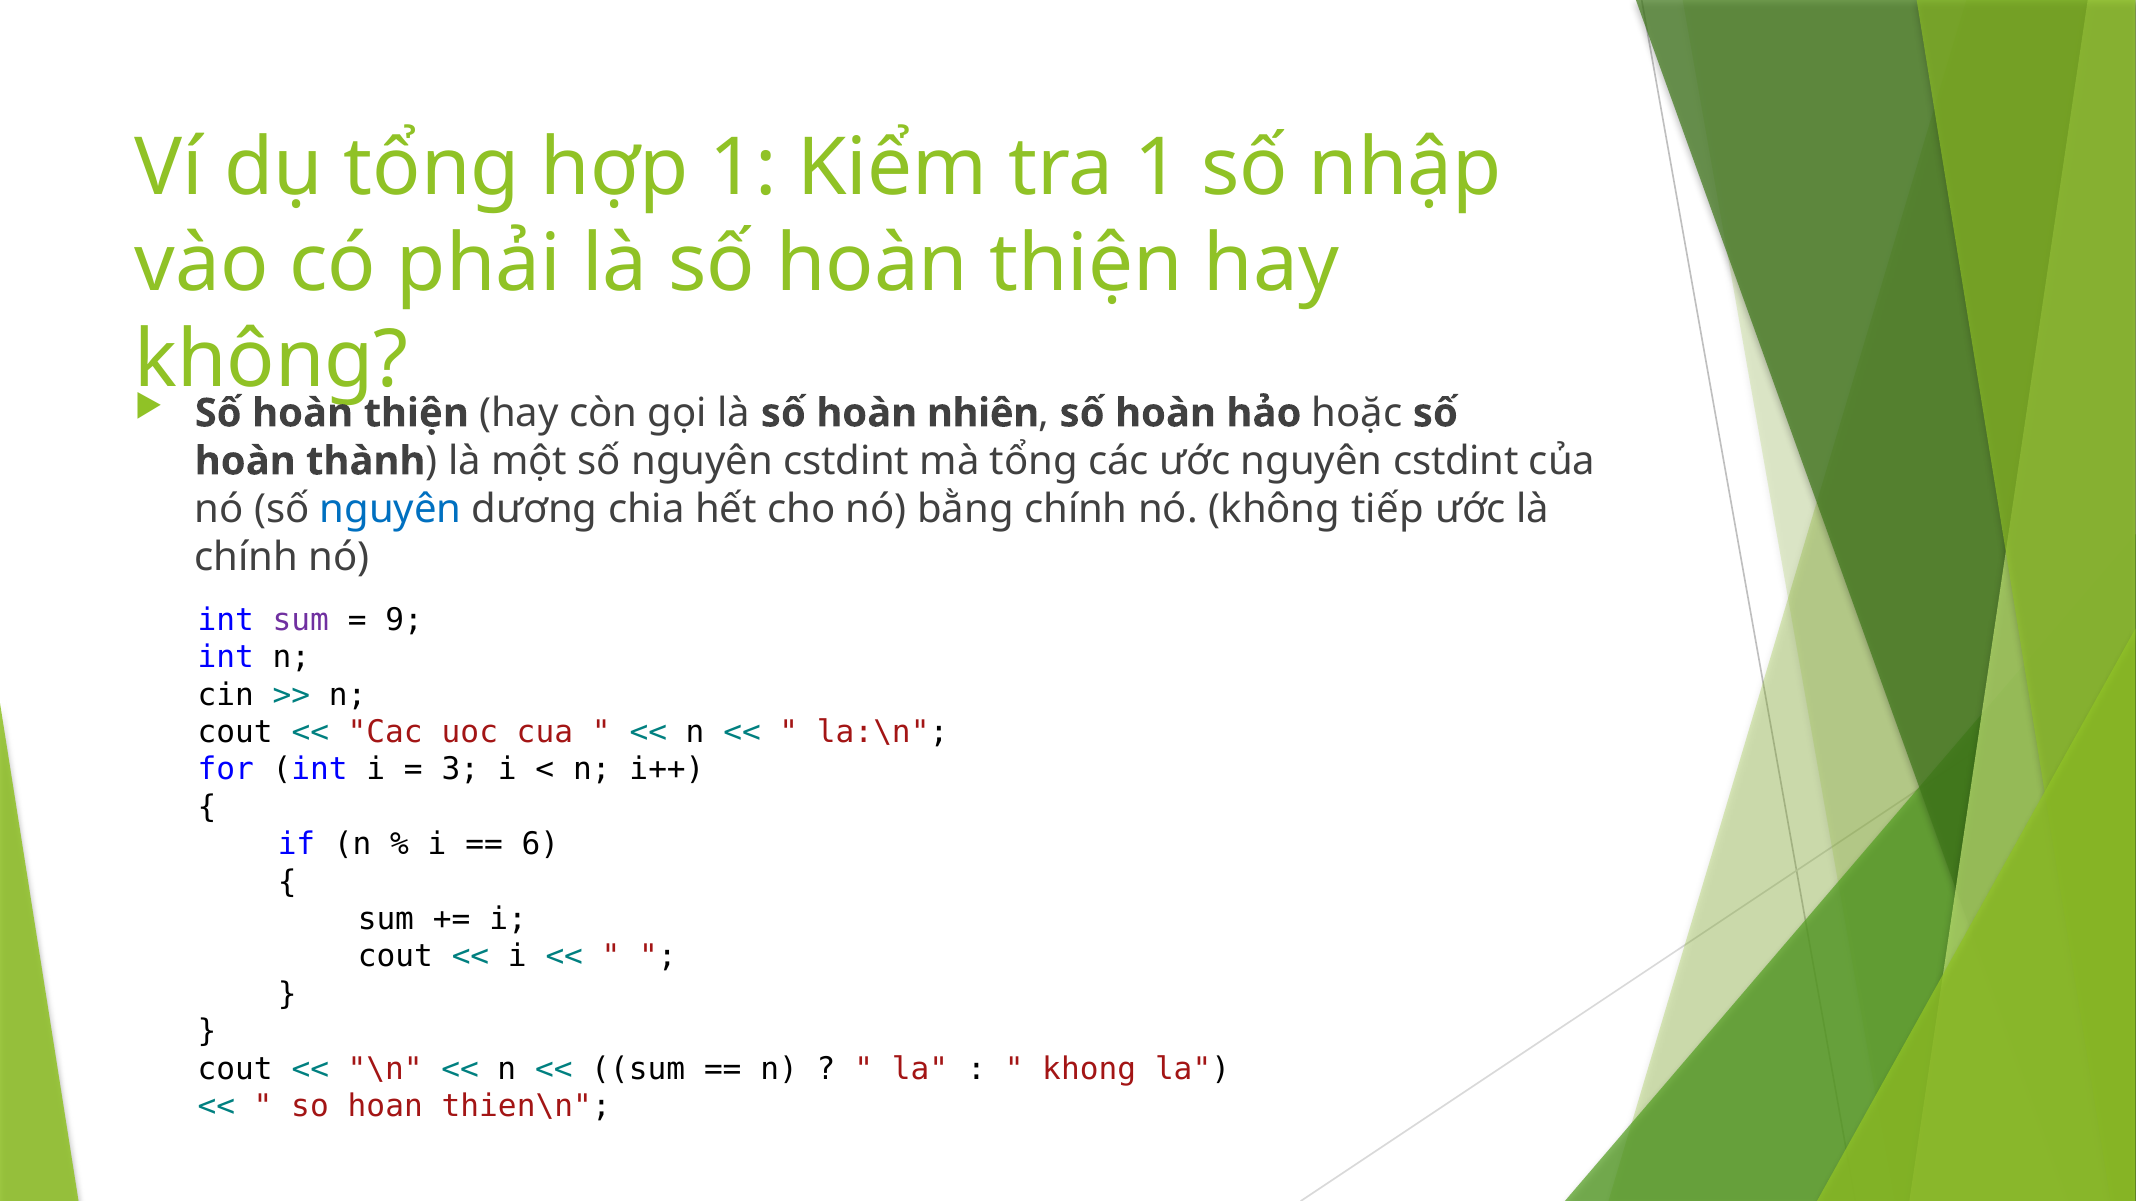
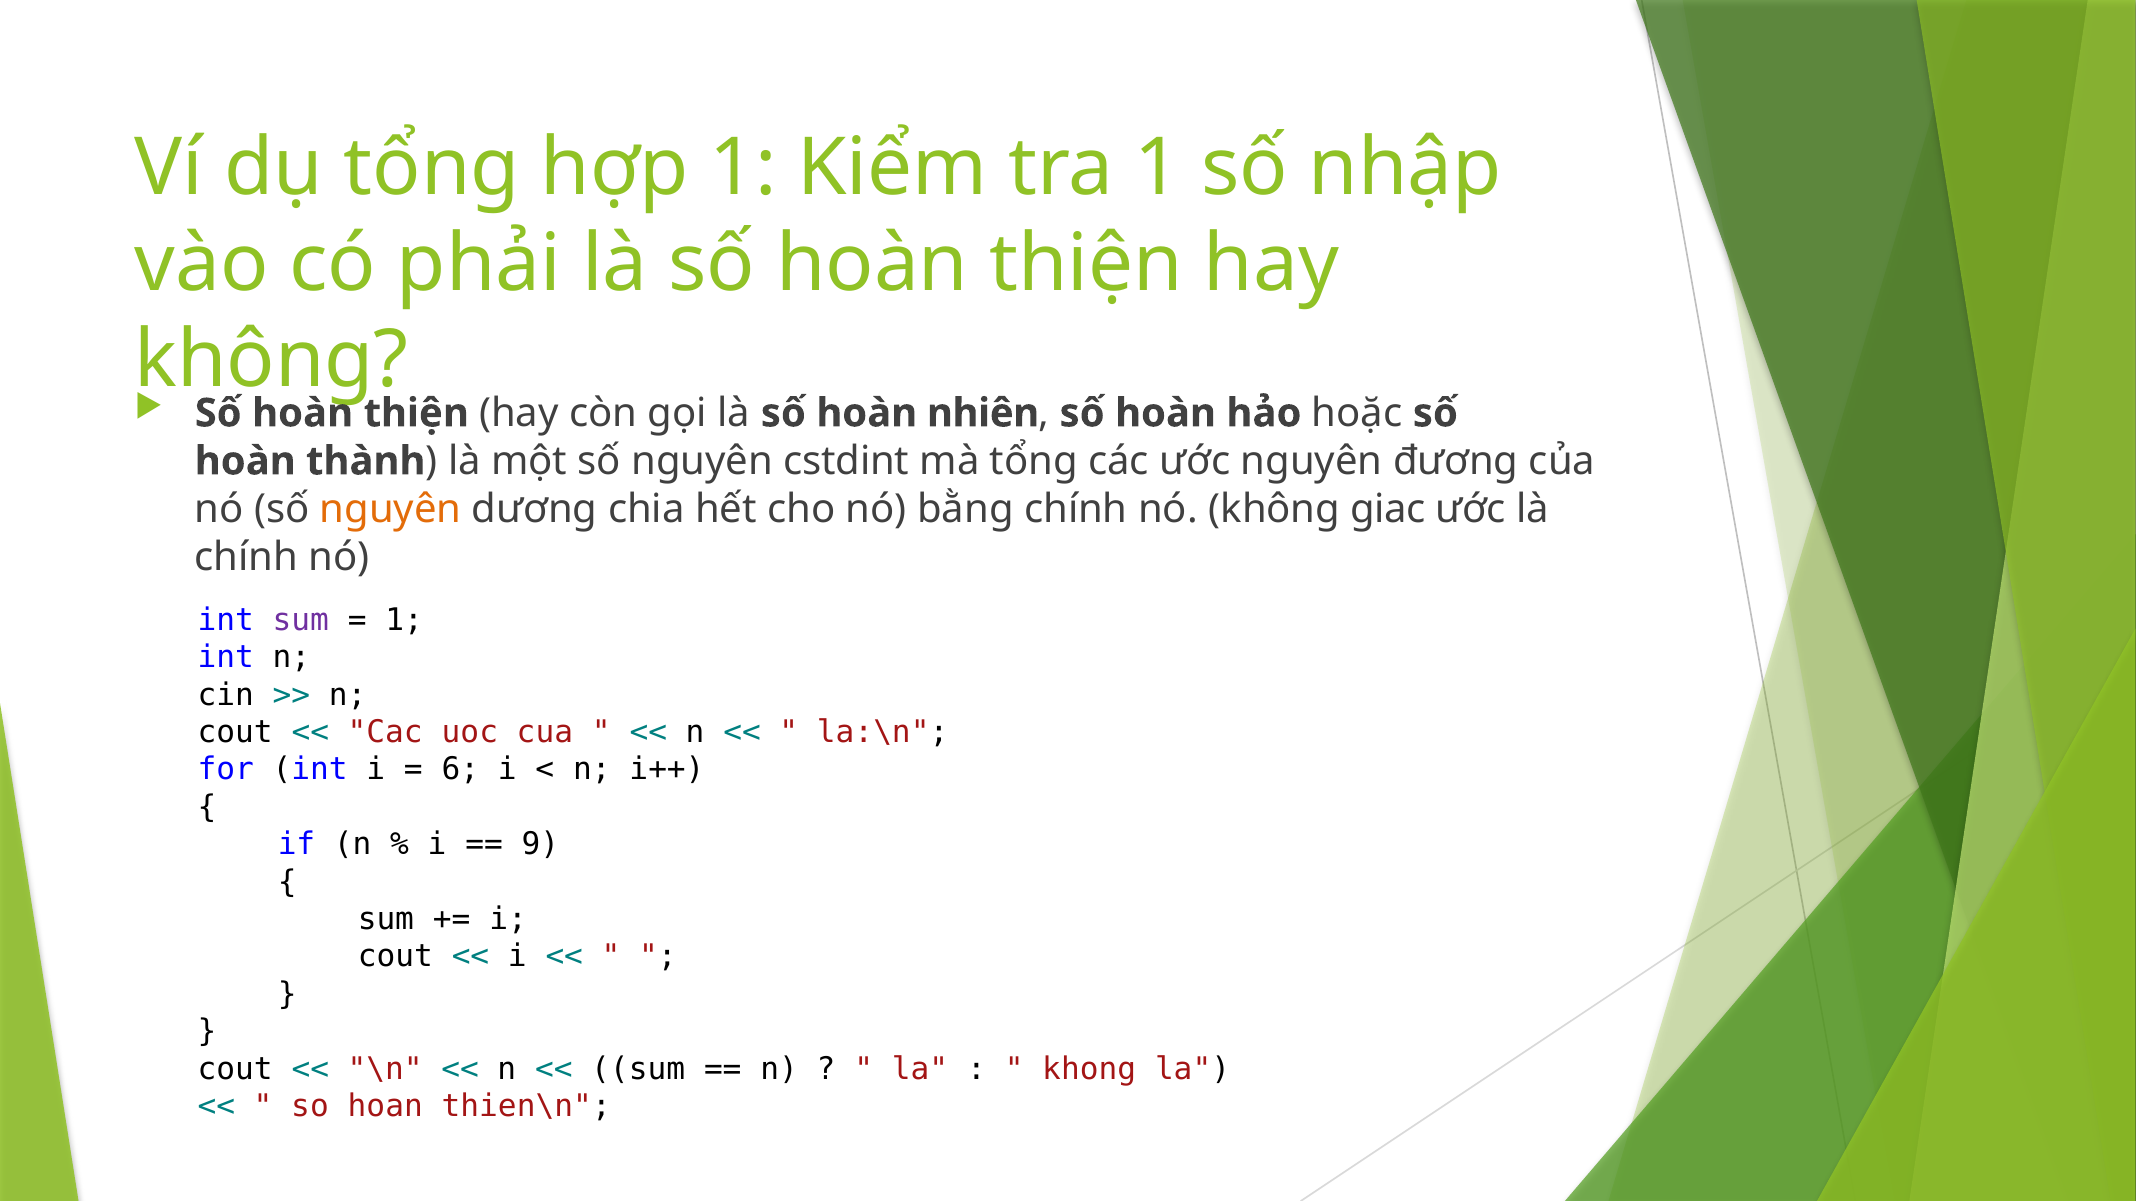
ước nguyên cstdint: cstdint -> đương (1456, 461)
nguyên colour: blue -> orange (391, 510)
tiếp: tiếp -> giac (1388, 510)
9: 9 -> 1 (404, 620)
3: 3 -> 6 (460, 770)
6: 6 -> 9 (540, 845)
